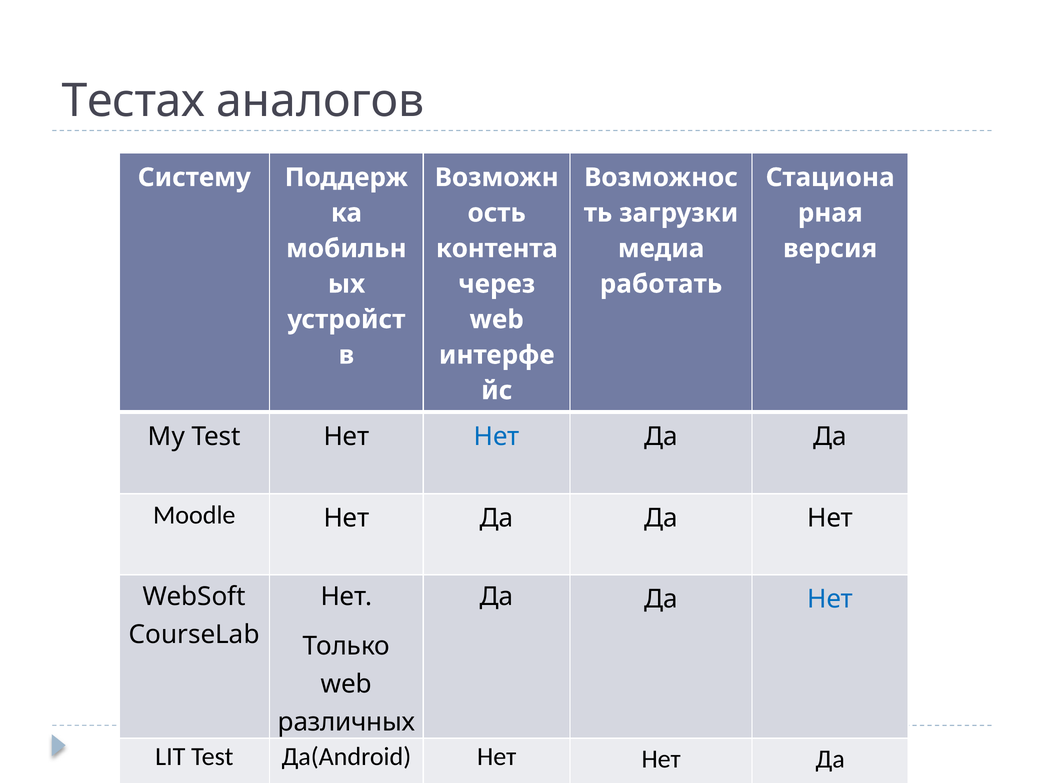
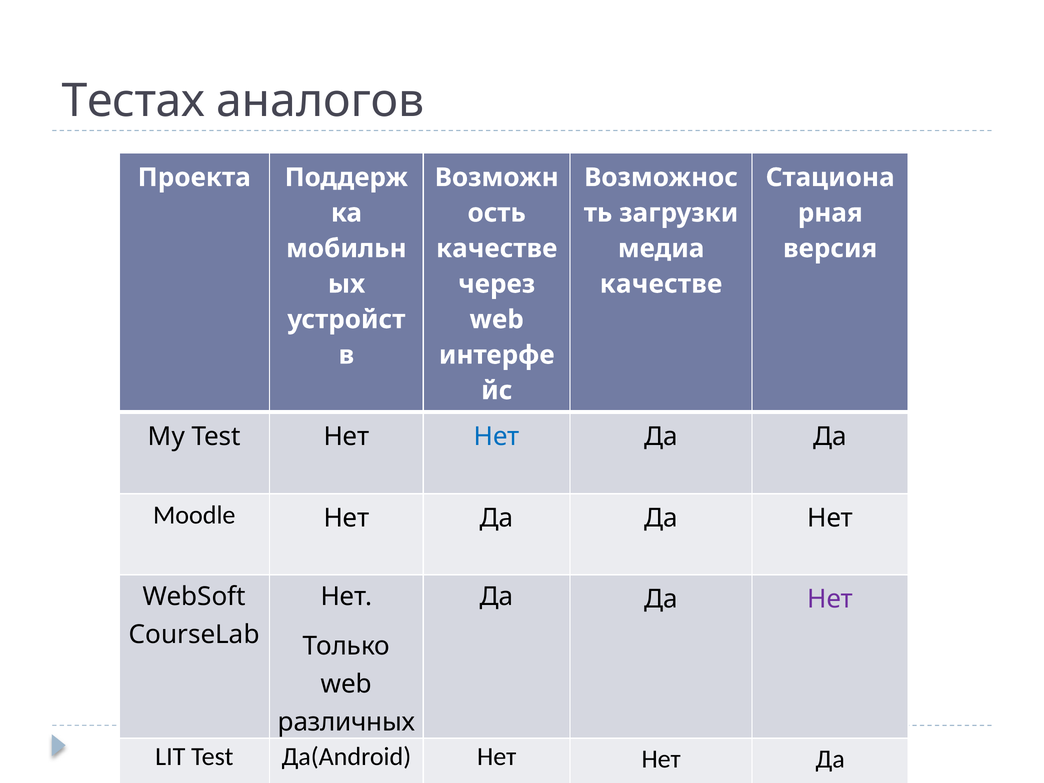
Систему: Систему -> Проекта (194, 177)
контента: контента -> качестве (497, 249)
работать: работать -> качестве (661, 284)
Нет colour: blue -> purple (830, 599)
